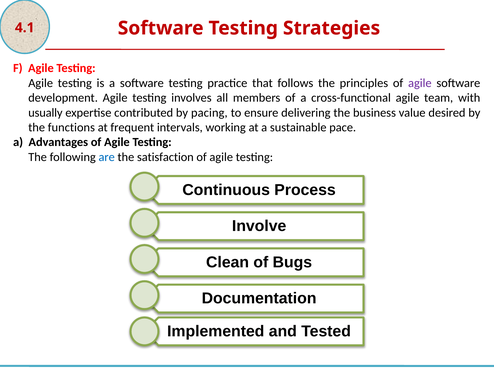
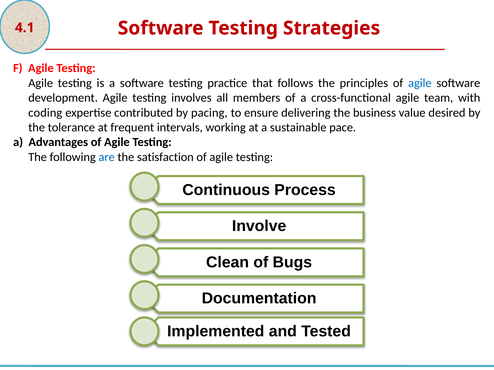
agile colour: purple -> blue (420, 83)
usually: usually -> coding (45, 113)
functions: functions -> tolerance (71, 128)
